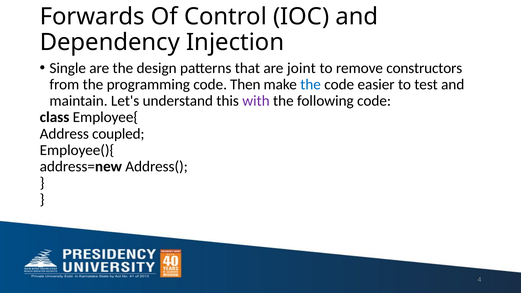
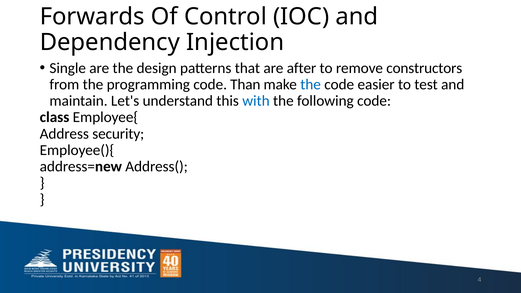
joint: joint -> after (302, 68)
Then: Then -> Than (245, 84)
with colour: purple -> blue (256, 101)
coupled: coupled -> security (118, 134)
